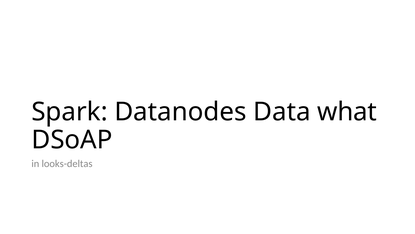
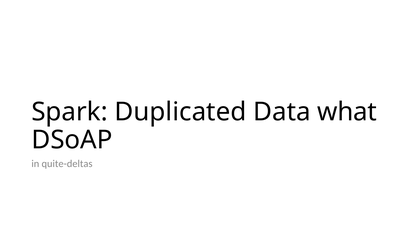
Datanodes: Datanodes -> Duplicated (180, 112)
looks-deltas: looks-deltas -> quite-deltas (67, 163)
